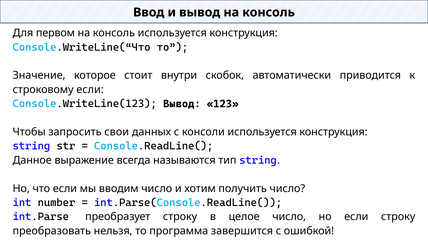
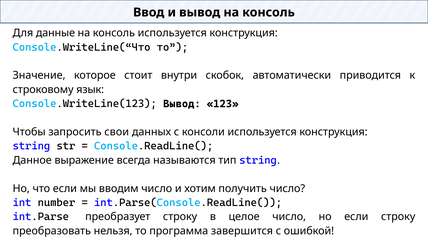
первом: первом -> данные (55, 33)
строковому если: если -> язык (90, 89)
